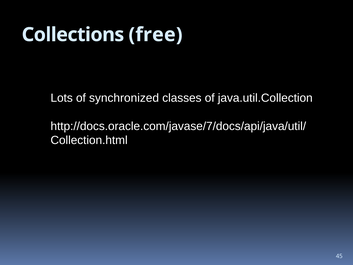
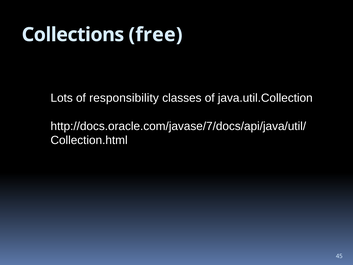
synchronized: synchronized -> responsibility (124, 98)
